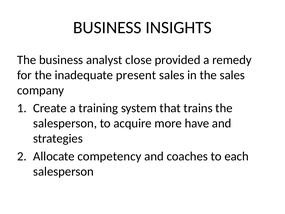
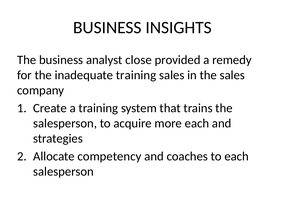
inadequate present: present -> training (136, 75)
more have: have -> each (197, 123)
